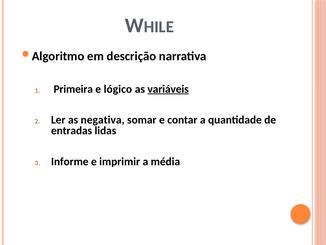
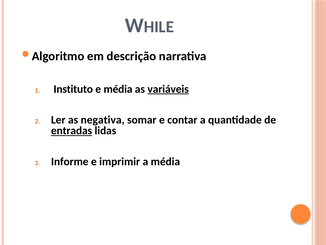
Primeira: Primeira -> Instituto (73, 89)
e lógico: lógico -> média (118, 89)
entradas underline: none -> present (72, 130)
